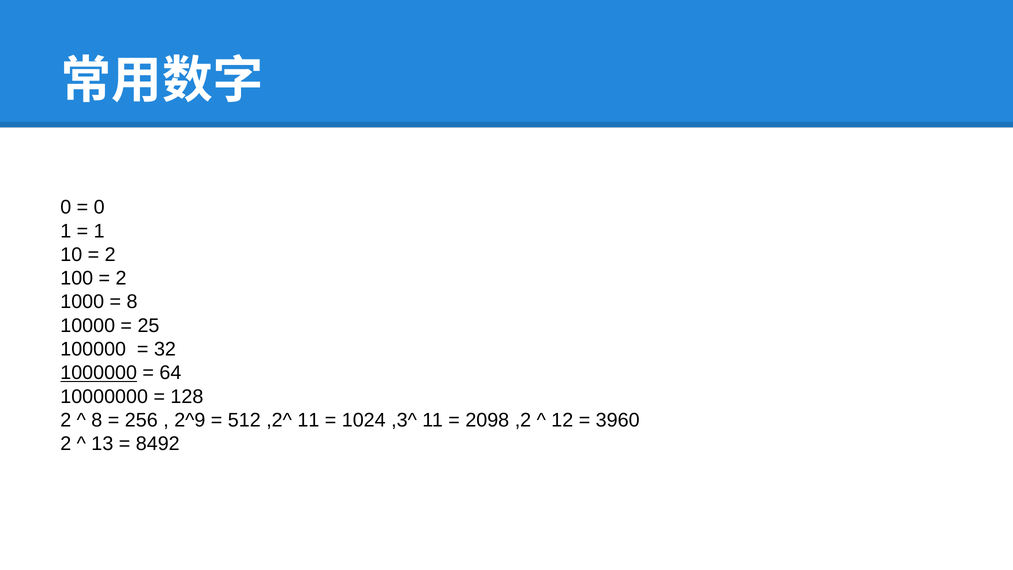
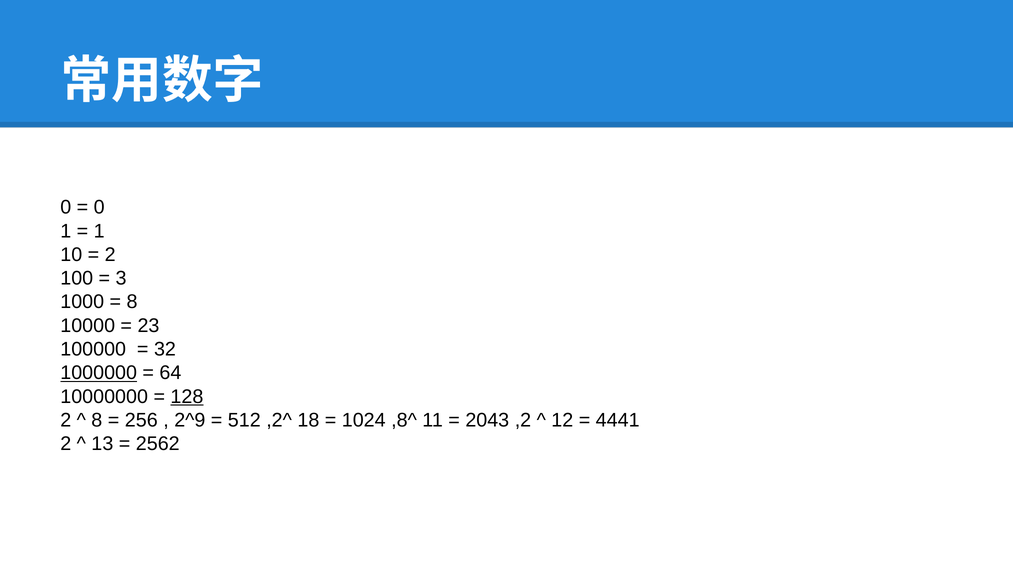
2: 2 -> 3 (121, 278)
25: 25 -> 23 (148, 326)
128 underline: none -> present (187, 397)
,2^ 11: 11 -> 18 (308, 420)
,3^: ,3^ -> ,8^ (404, 420)
2098: 2098 -> 2043 (487, 420)
3960: 3960 -> 4441 (618, 420)
8492: 8492 -> 2562 (158, 444)
